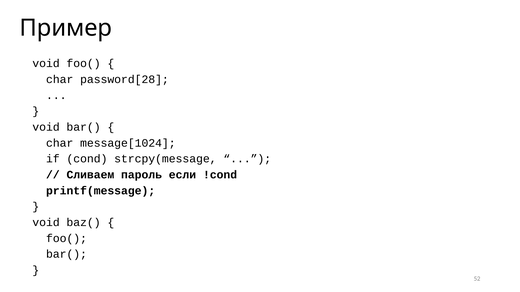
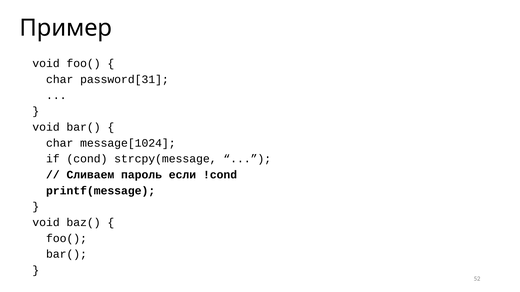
password[28: password[28 -> password[31 (124, 79)
